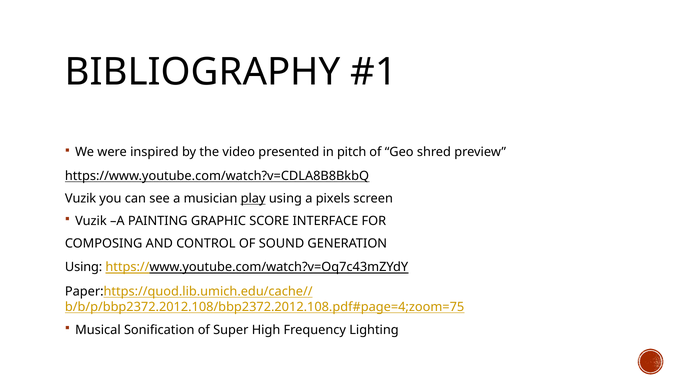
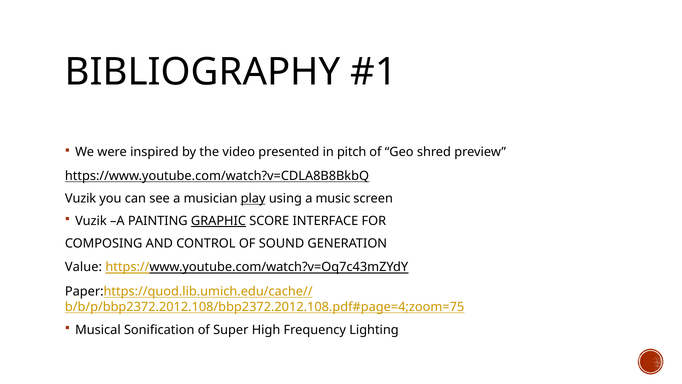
pixels: pixels -> music (333, 198)
GRAPHIC underline: none -> present (218, 221)
Using: Using -> Value (84, 267)
